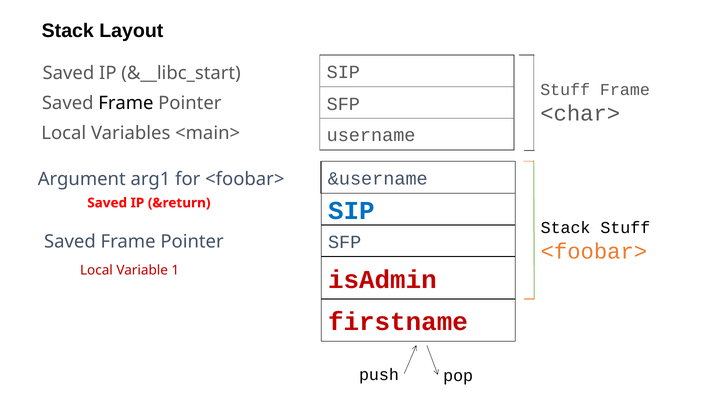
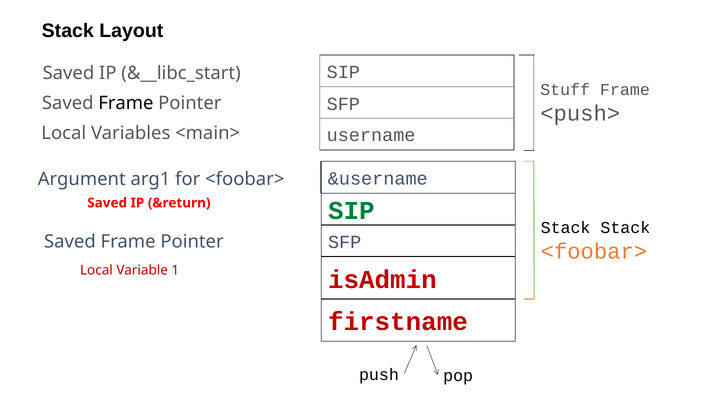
<char>: <char> -> <push> (580, 113)
SIP colour: blue -> green (351, 211)
Stack Stuff: Stuff -> Stack (625, 228)
